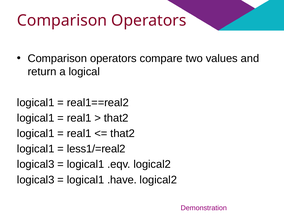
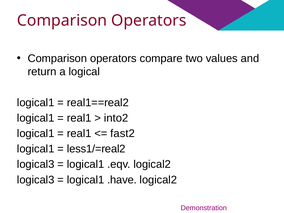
that2: that2 -> into2 (116, 118)
that2: that2 -> fast2 (123, 133)
